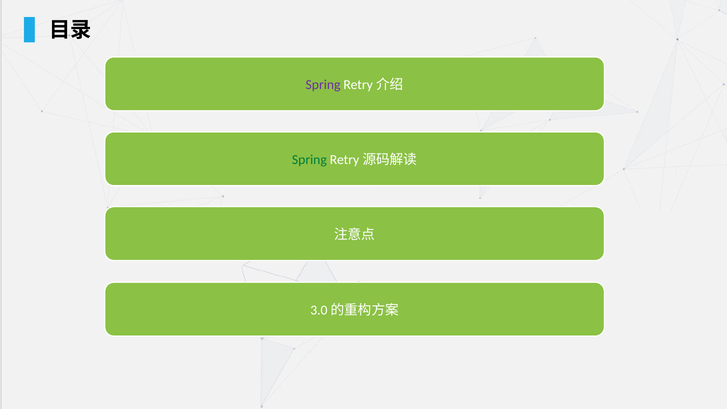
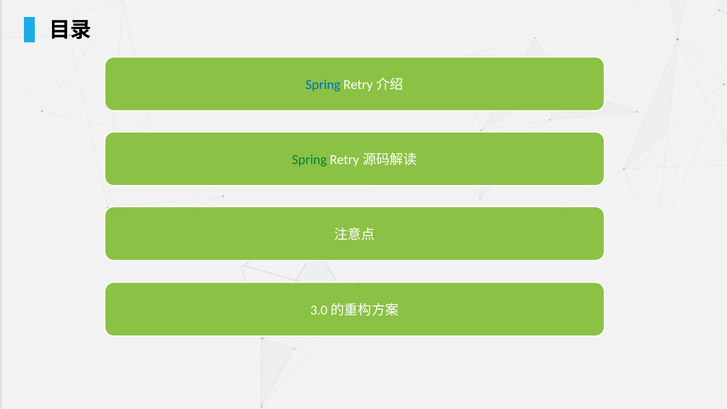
Spring colour: purple -> blue (323, 85)
